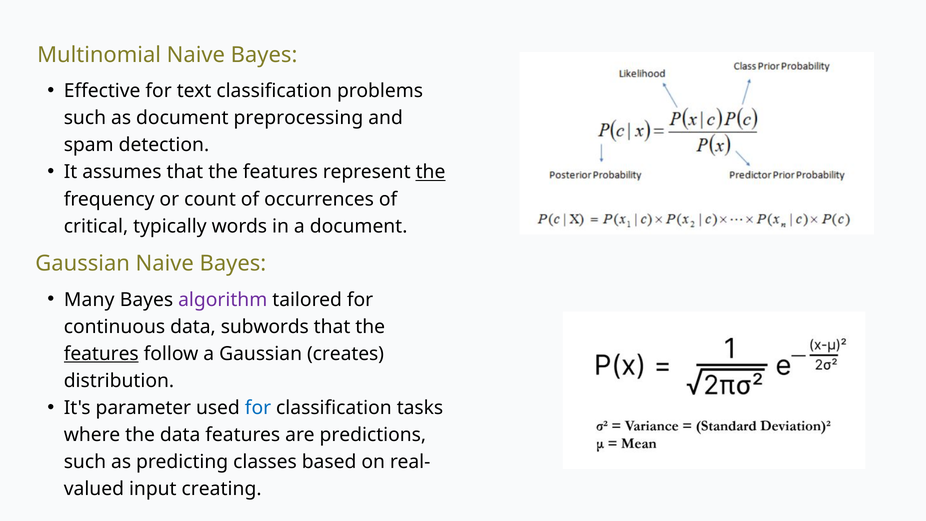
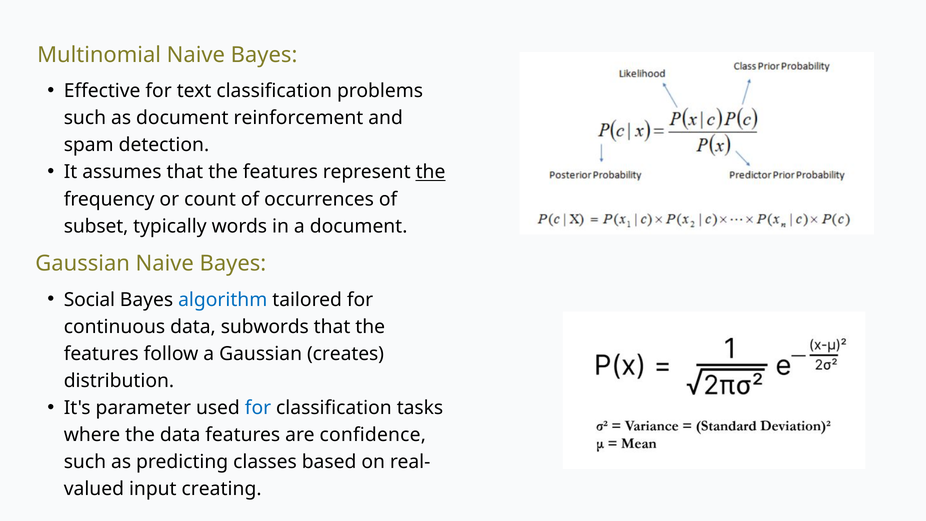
preprocessing: preprocessing -> reinforcement (298, 118)
critical: critical -> subset (96, 226)
Many: Many -> Social (89, 300)
algorithm colour: purple -> blue (223, 300)
features underline: present -> none (101, 354)
predictions: predictions -> confidence (373, 435)
